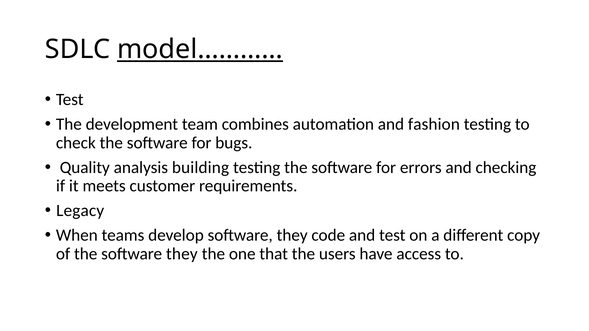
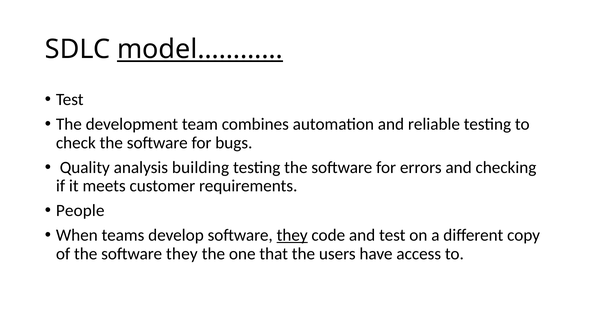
fashion: fashion -> reliable (434, 124)
Legacy: Legacy -> People (80, 211)
they underline: none -> present (292, 235)
